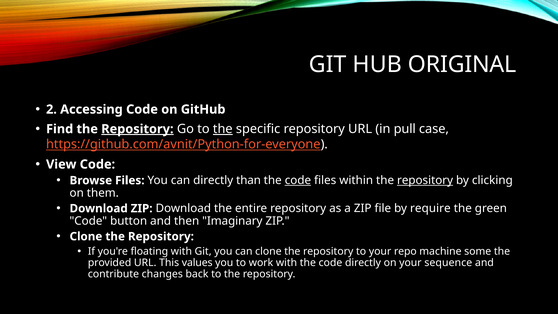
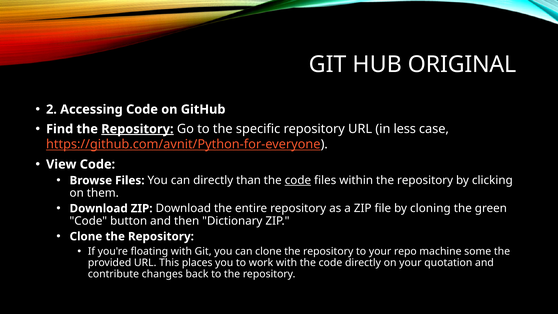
the underline: present -> none (223, 129)
pull: pull -> less (405, 129)
repository underline: present -> none (425, 180)
require: require -> cloning (430, 208)
Imaginary: Imaginary -> Dictionary (232, 221)
values: values -> places (197, 263)
sequence: sequence -> quotation (448, 263)
